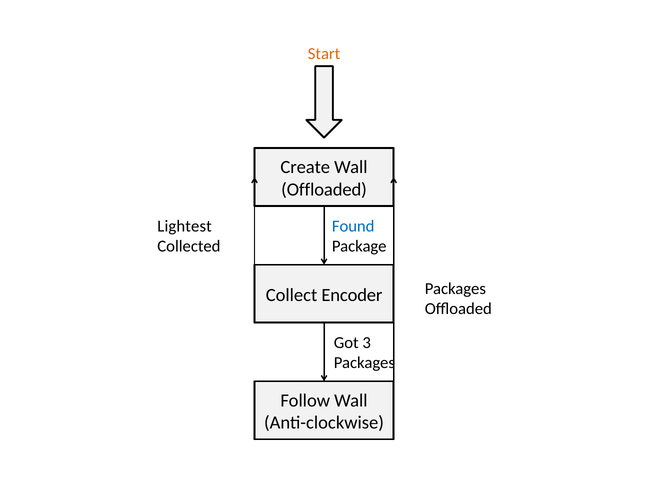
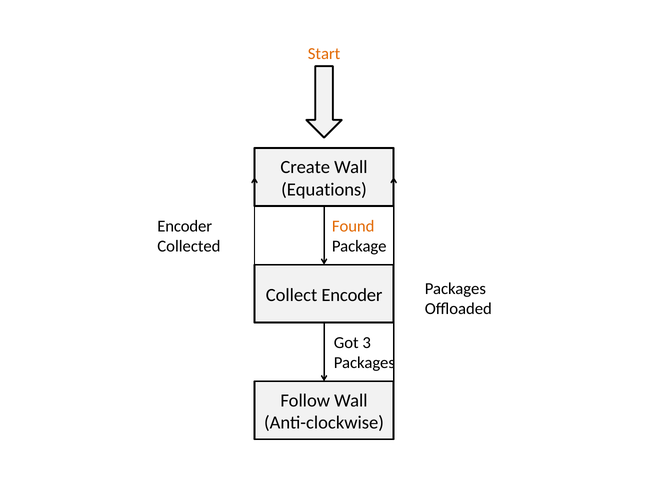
Offloaded: Offloaded -> Equations (324, 189)
Found colour: blue -> orange (353, 226)
Lightest: Lightest -> Encoder (185, 226)
